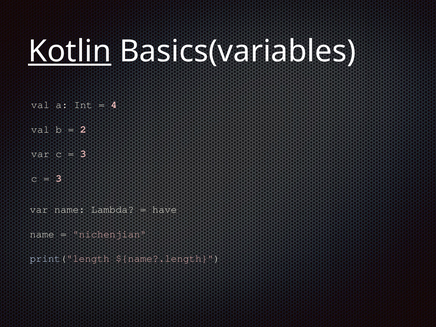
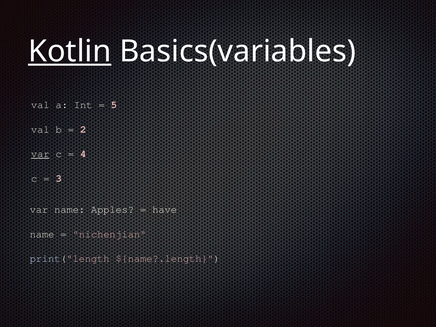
4: 4 -> 5 (114, 105)
var underline: none -> present (40, 154)
3: 3 -> 4 (83, 154)
Lambda: Lambda -> Apples (113, 210)
